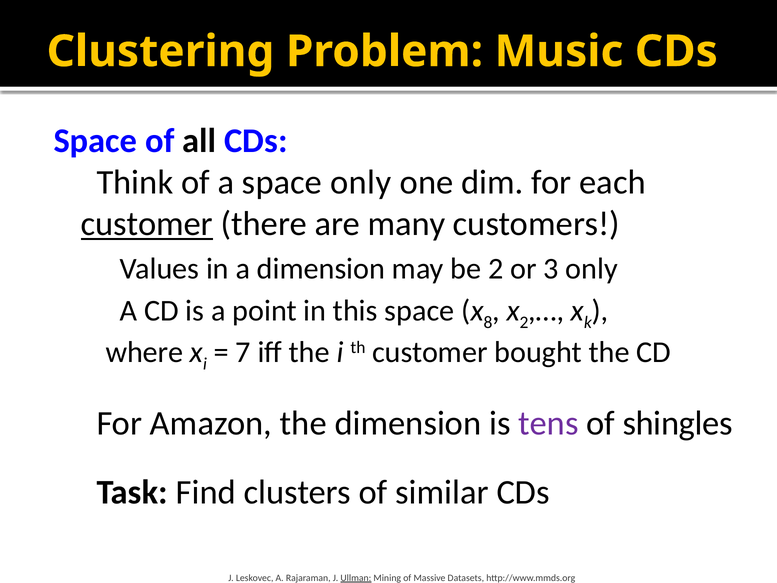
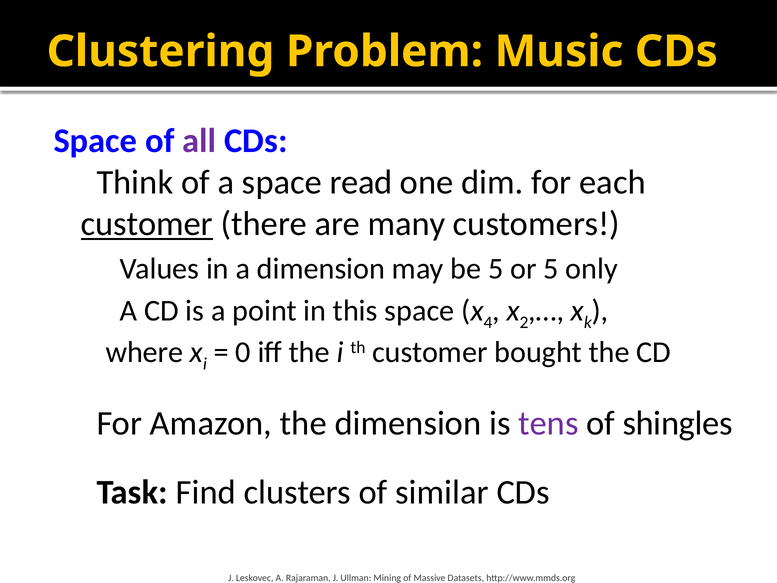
all colour: black -> purple (199, 141)
space only: only -> read (361, 182)
be 2: 2 -> 5 (496, 269)
or 3: 3 -> 5 (551, 269)
8: 8 -> 4 (488, 322)
7: 7 -> 0 (243, 352)
Ullman underline: present -> none (356, 578)
